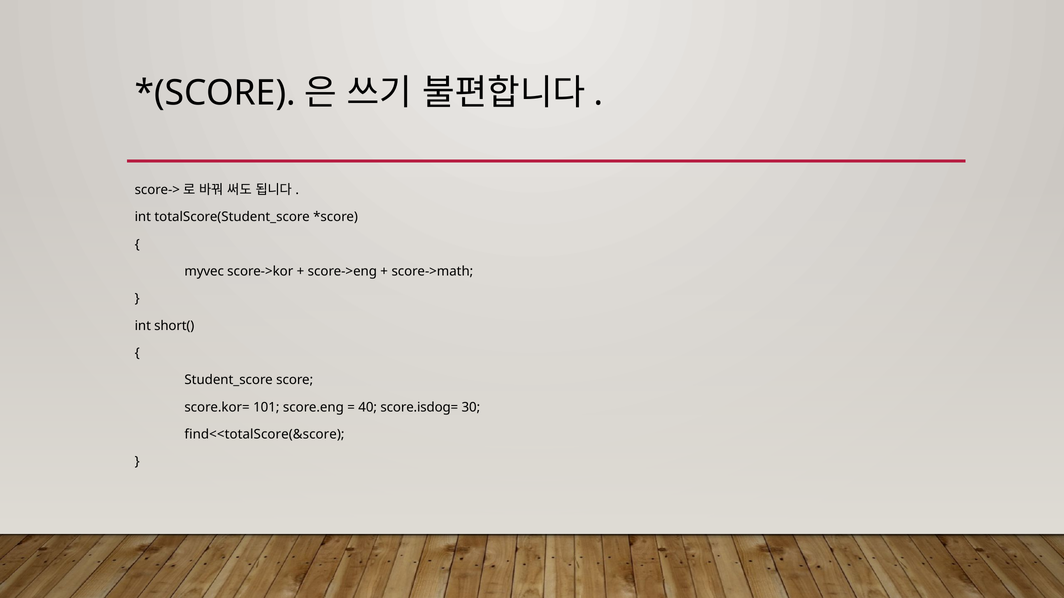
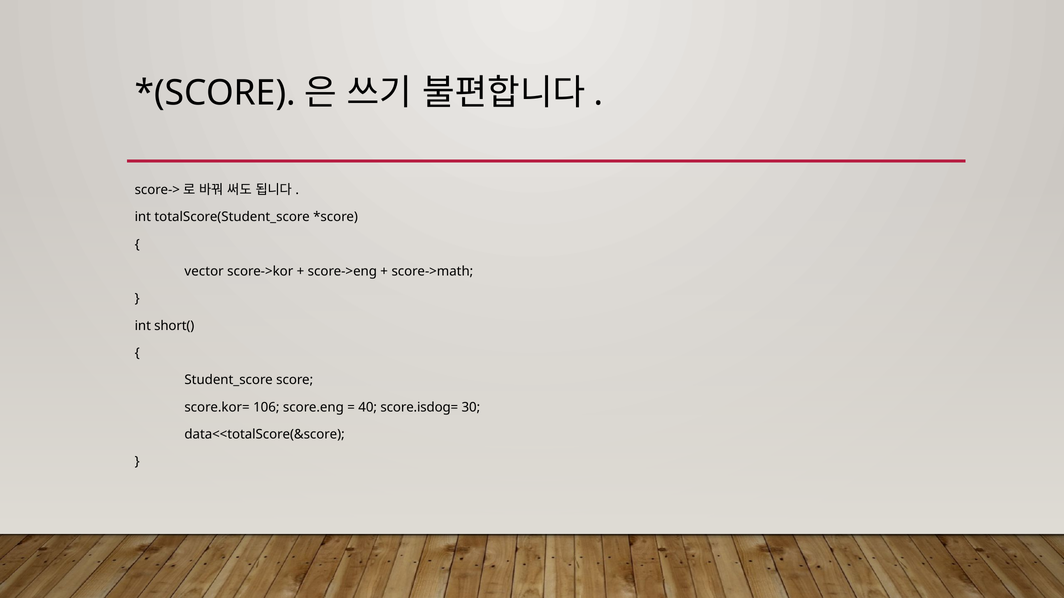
myvec: myvec -> vector (204, 272)
101: 101 -> 106 (266, 407)
find<<totalScore(&score: find<<totalScore(&score -> data<<totalScore(&score (265, 435)
